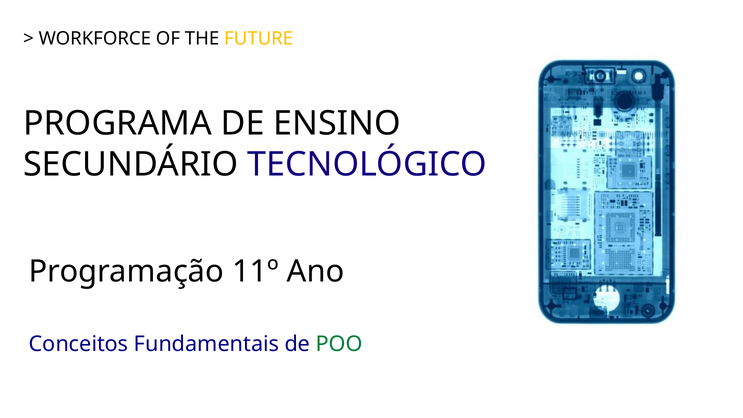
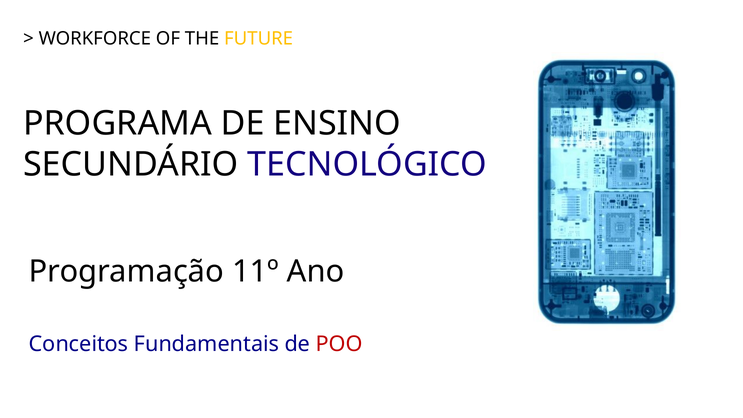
POO colour: green -> red (339, 344)
